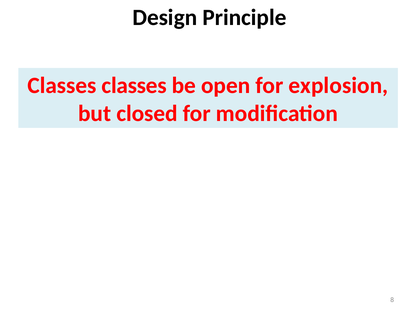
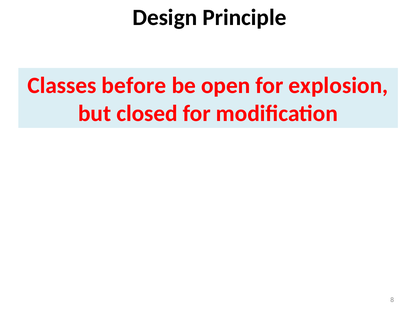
Classes classes: classes -> before (134, 86)
